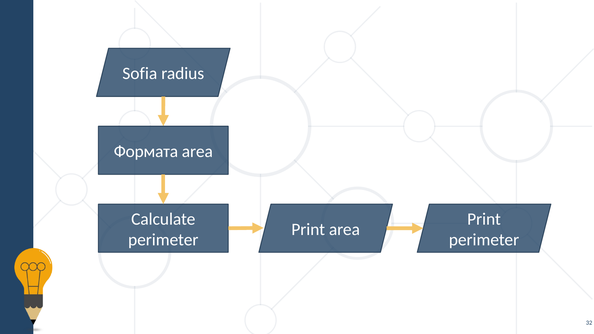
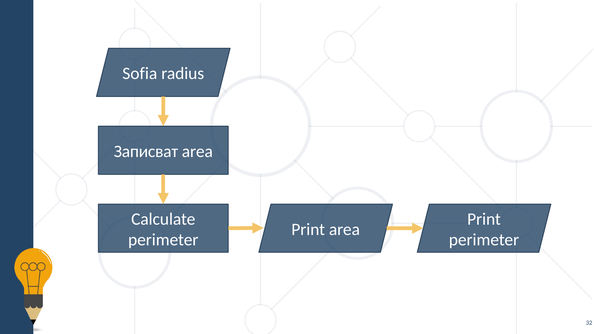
Формата: Формата -> Записват (146, 152)
